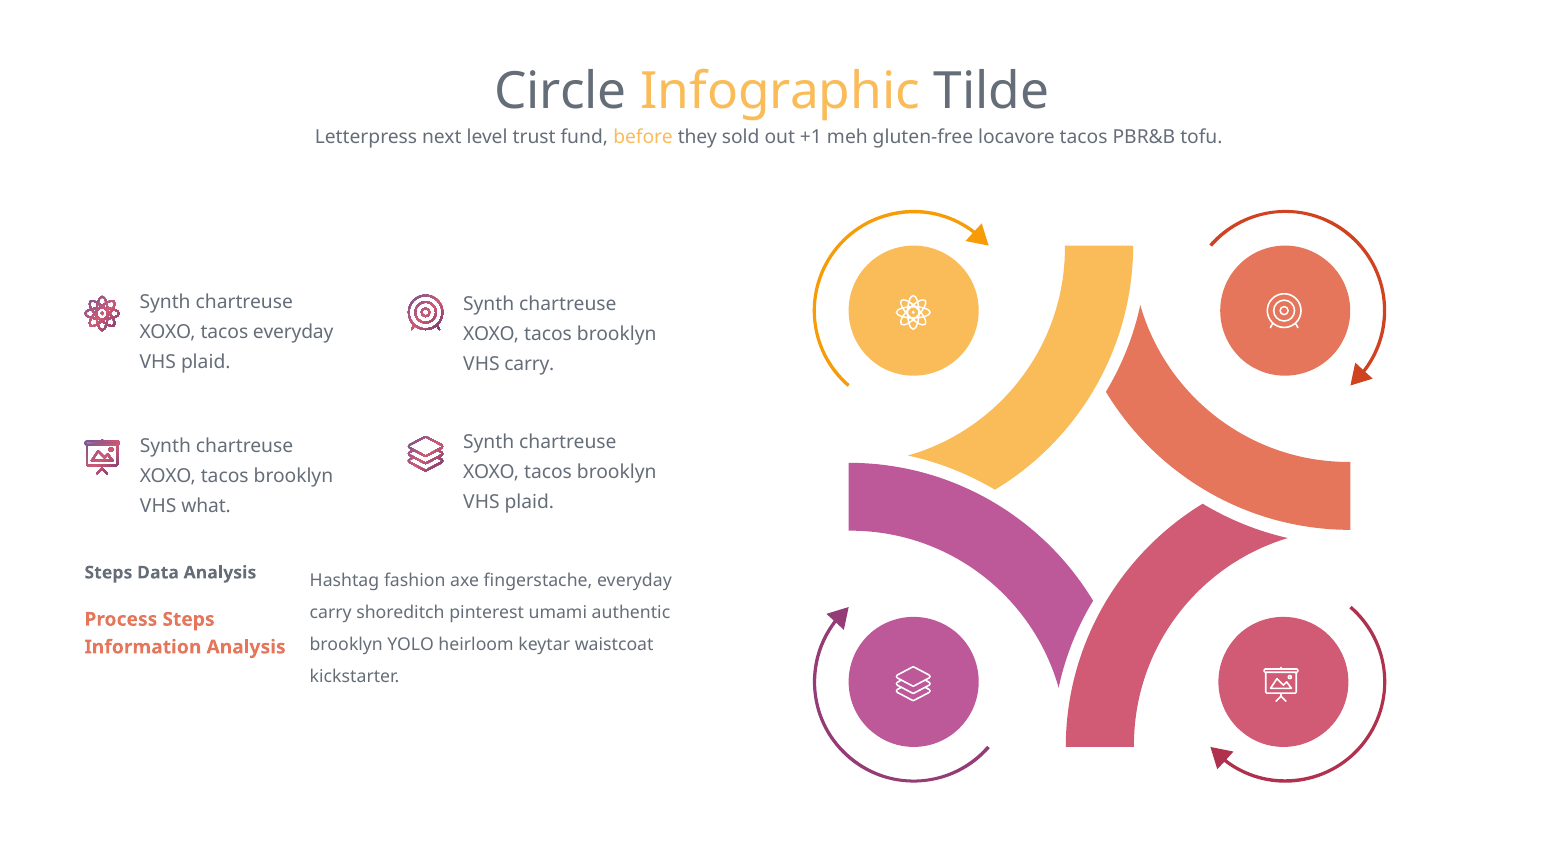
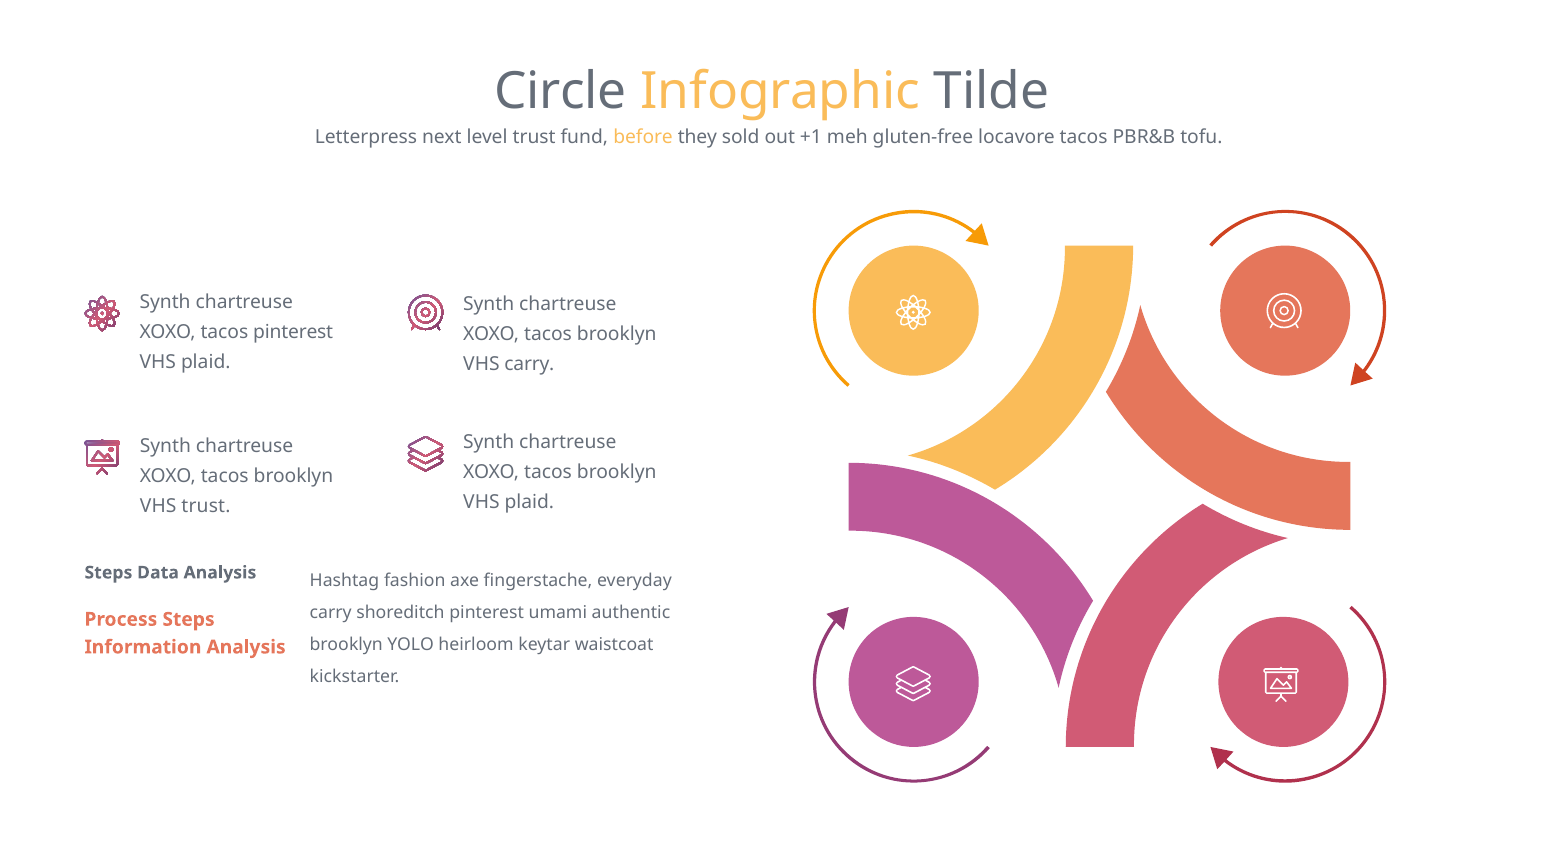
tacos everyday: everyday -> pinterest (293, 332)
VHS what: what -> trust (206, 506)
